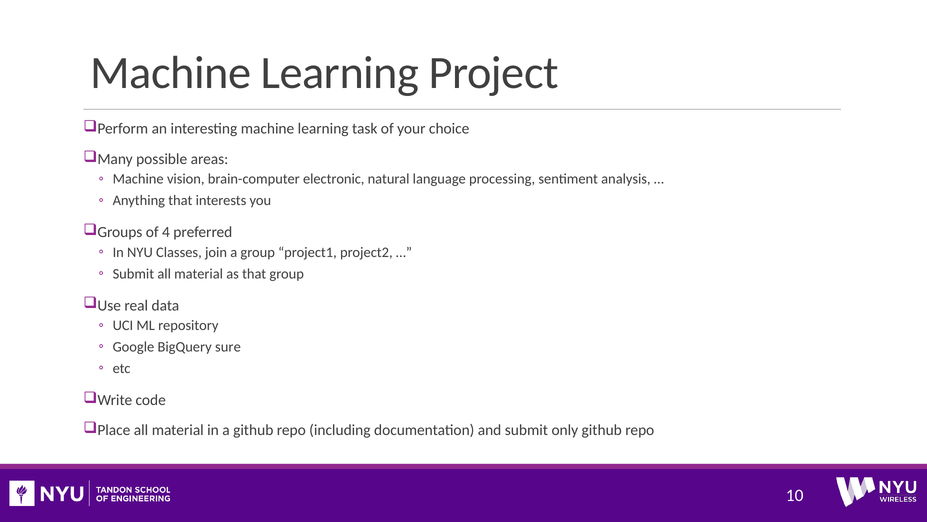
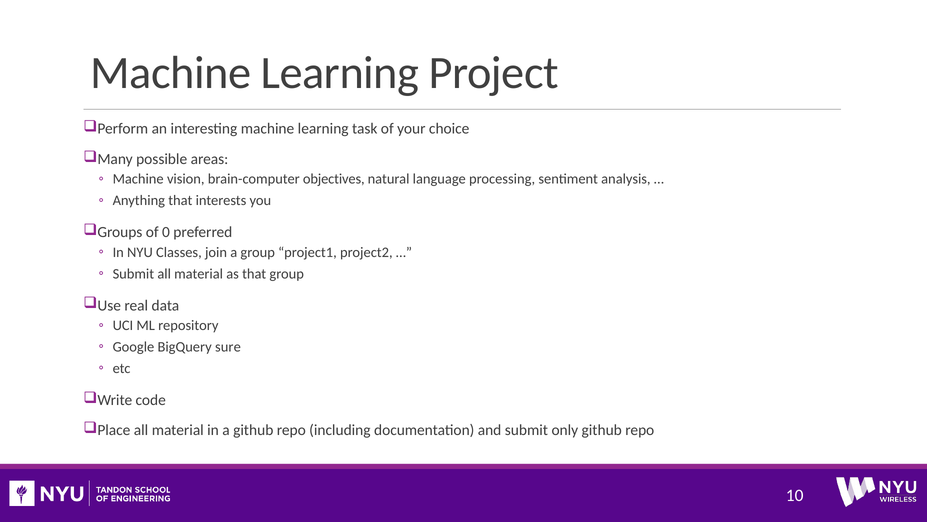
electronic: electronic -> objectives (334, 179)
4: 4 -> 0 (166, 232)
